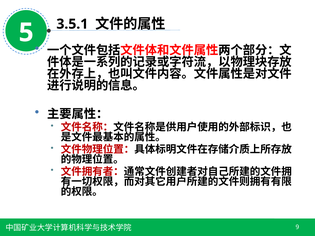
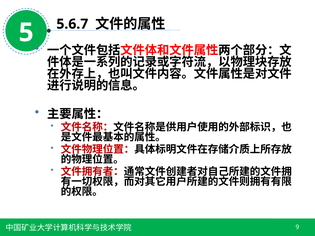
3.5.1: 3.5.1 -> 5.6.7 (72, 24)
